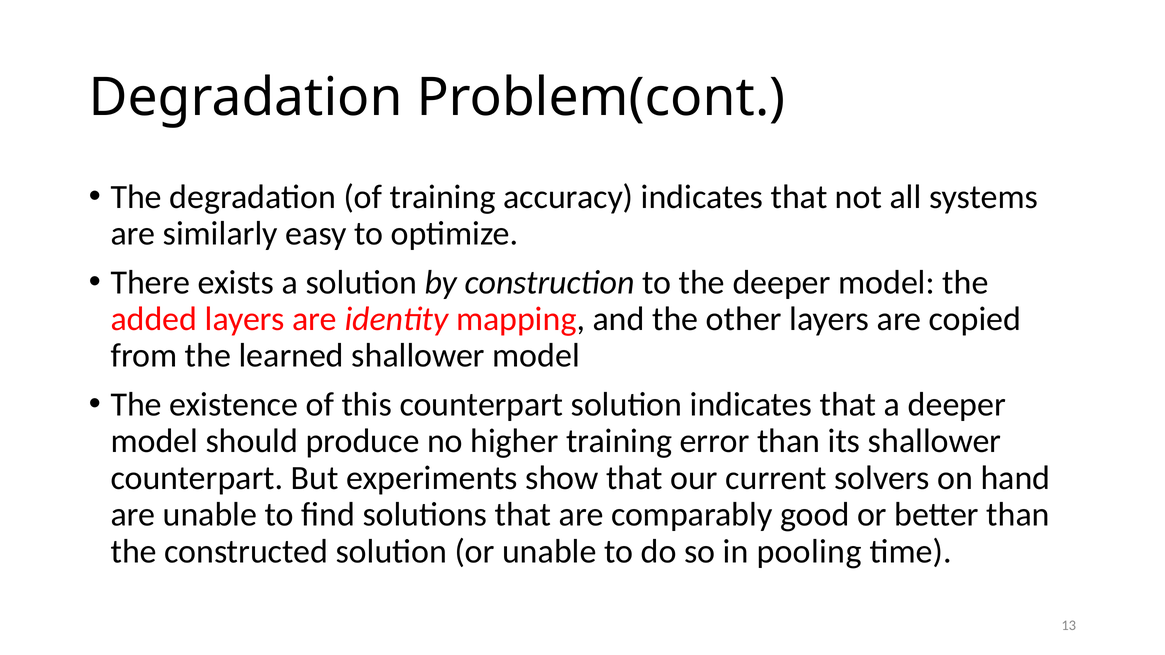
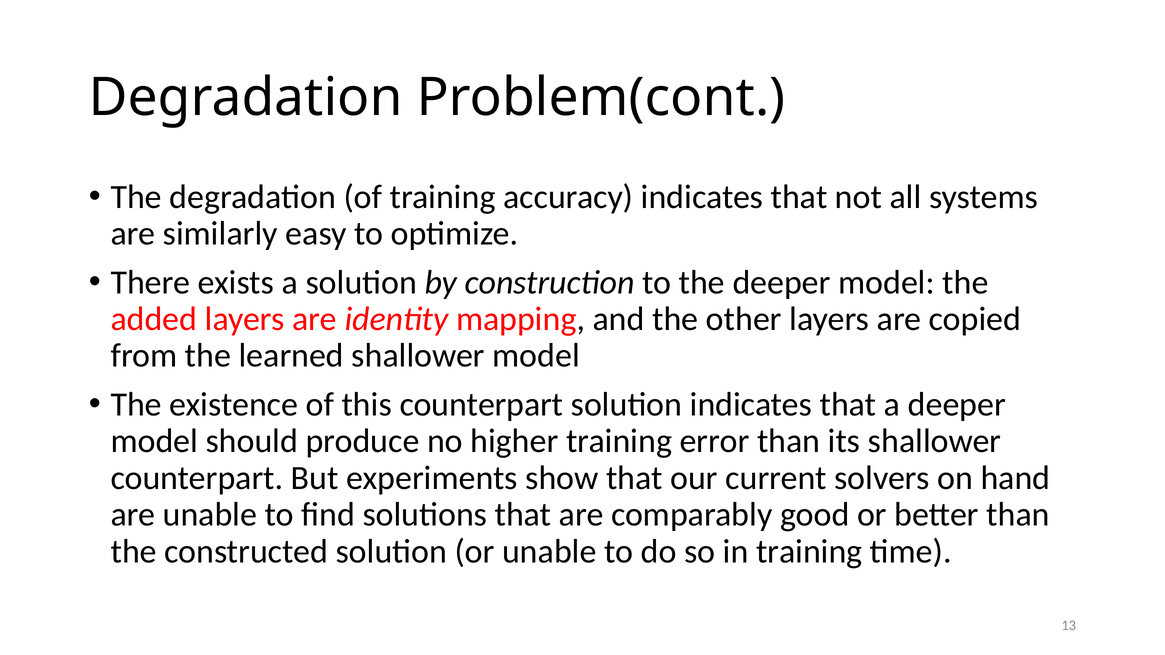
in pooling: pooling -> training (809, 552)
